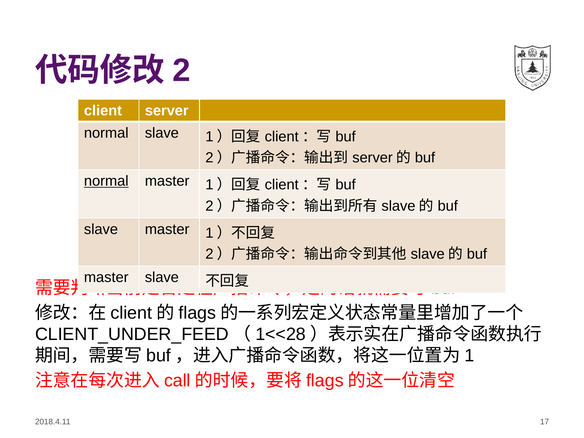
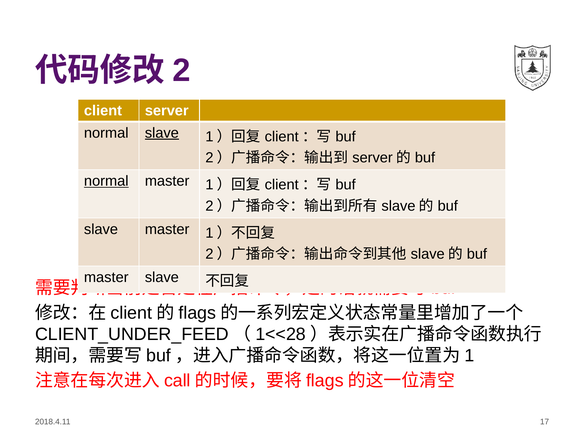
slave underline: none -> present (162, 133)
